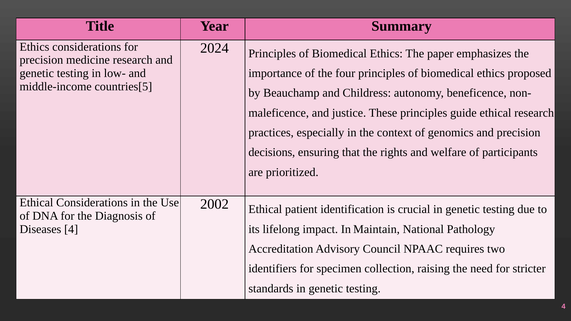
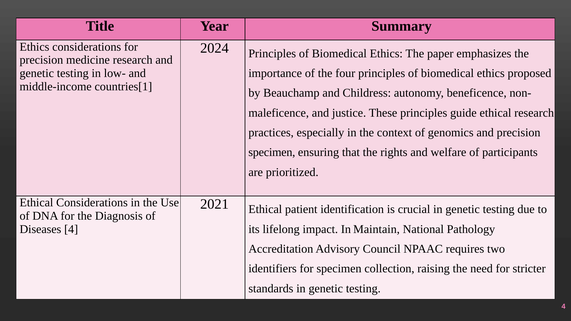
countries[5: countries[5 -> countries[1 (123, 86)
decisions: decisions -> specimen (272, 152)
2002: 2002 -> 2021 (214, 204)
